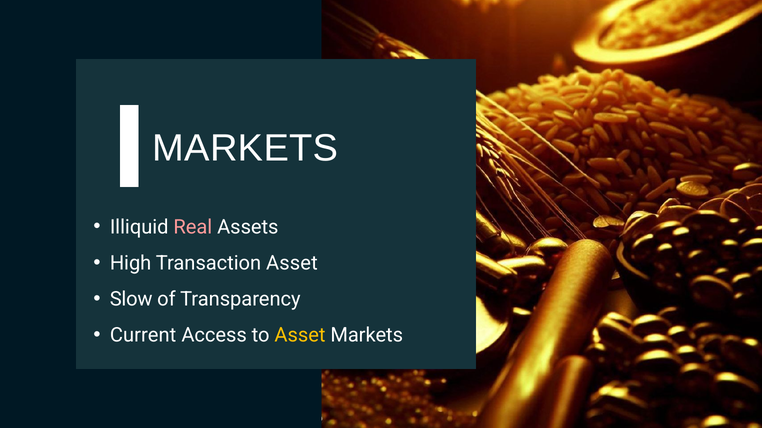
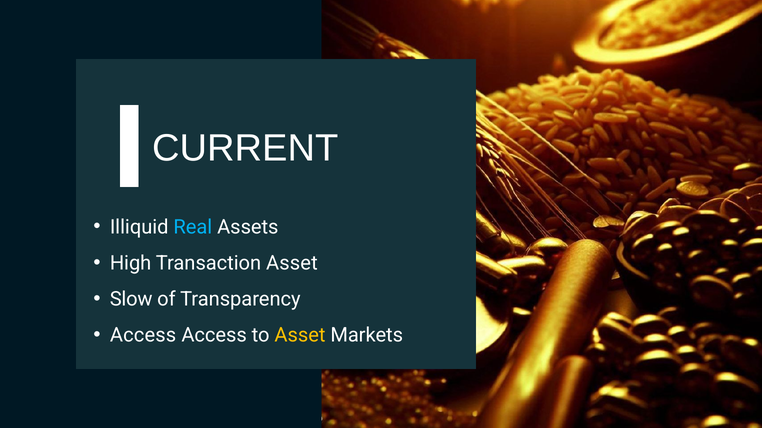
MARKETS: MARKETS -> CURRENT (245, 148)
Real colour: pink -> light blue (193, 227)
Current: Current -> Access (143, 336)
